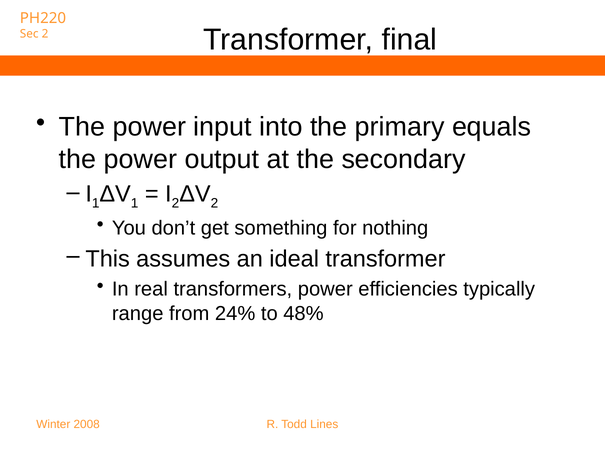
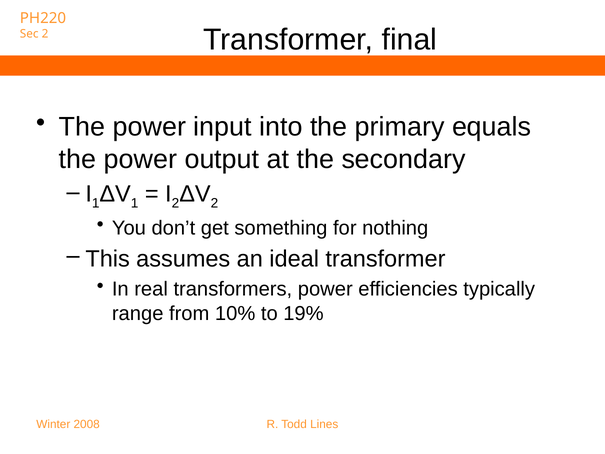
24%: 24% -> 10% (235, 313)
48%: 48% -> 19% (303, 313)
